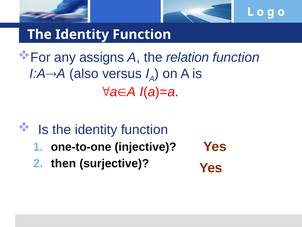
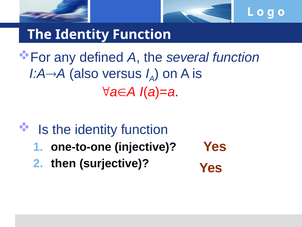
assigns: assigns -> defined (102, 57)
relation: relation -> several (188, 57)
